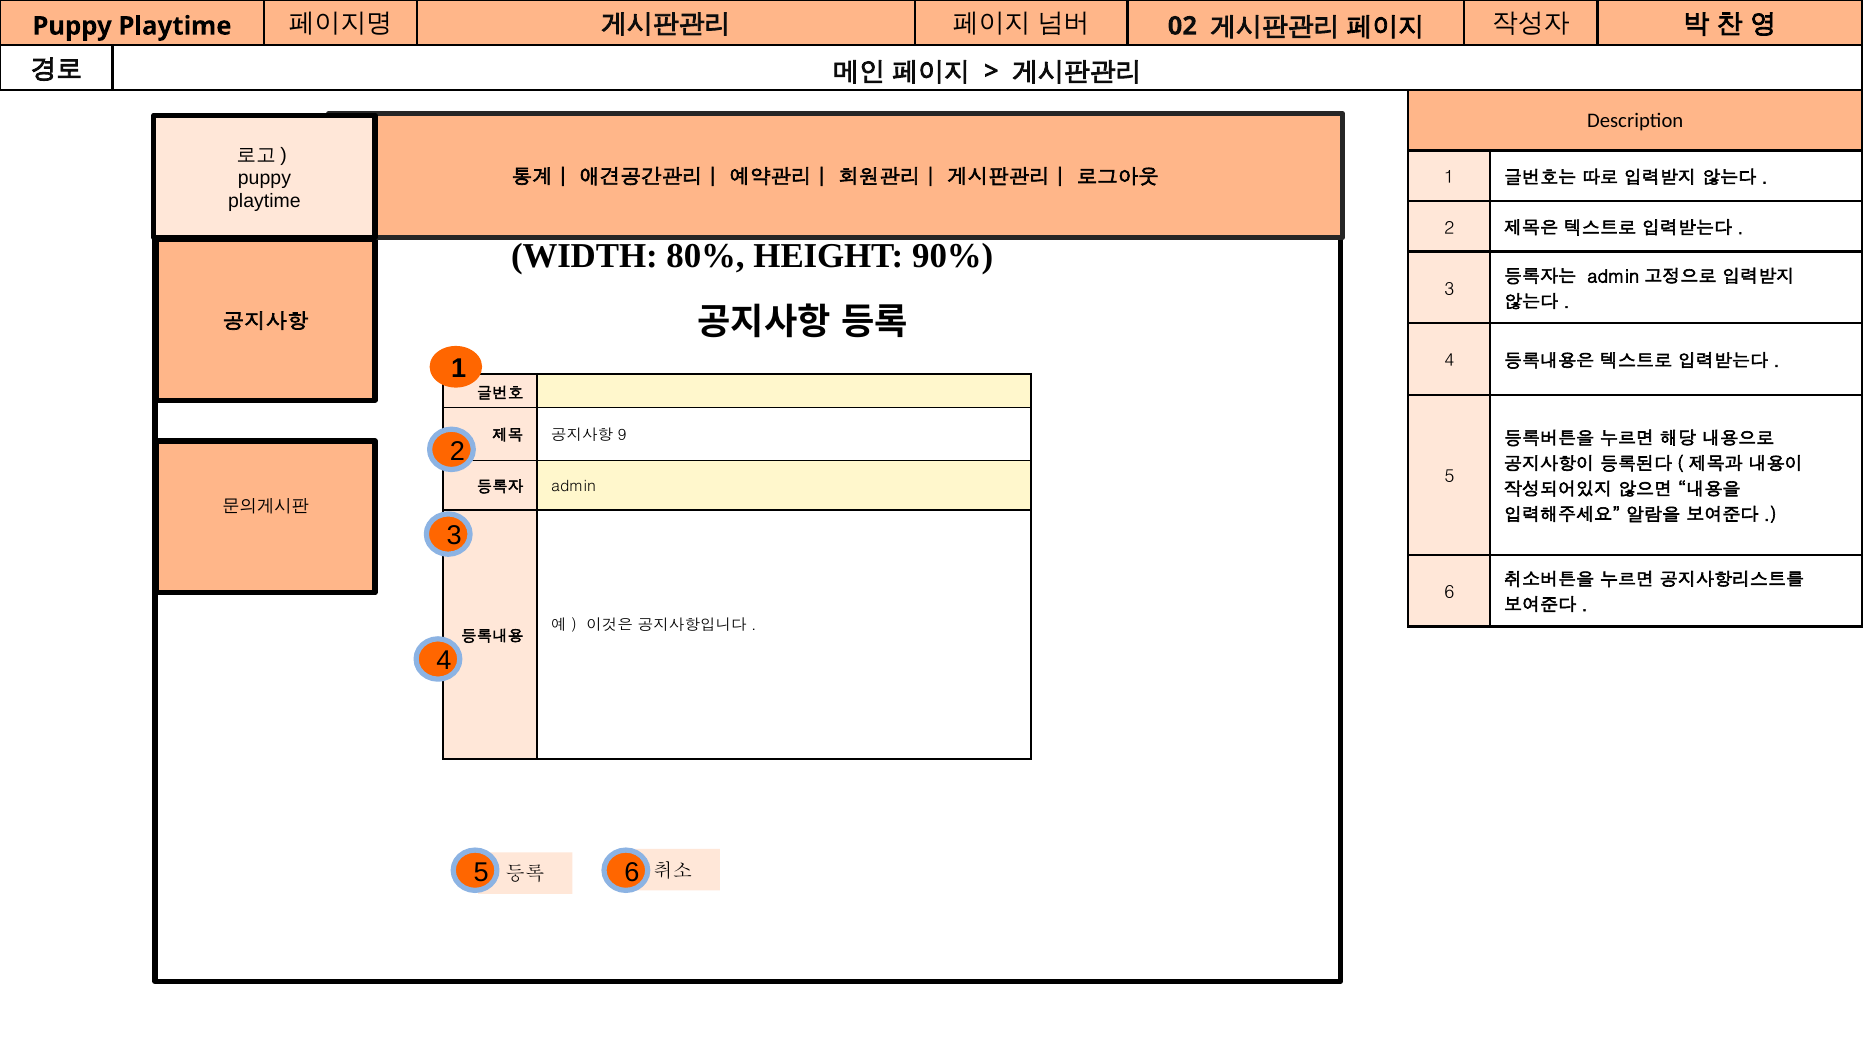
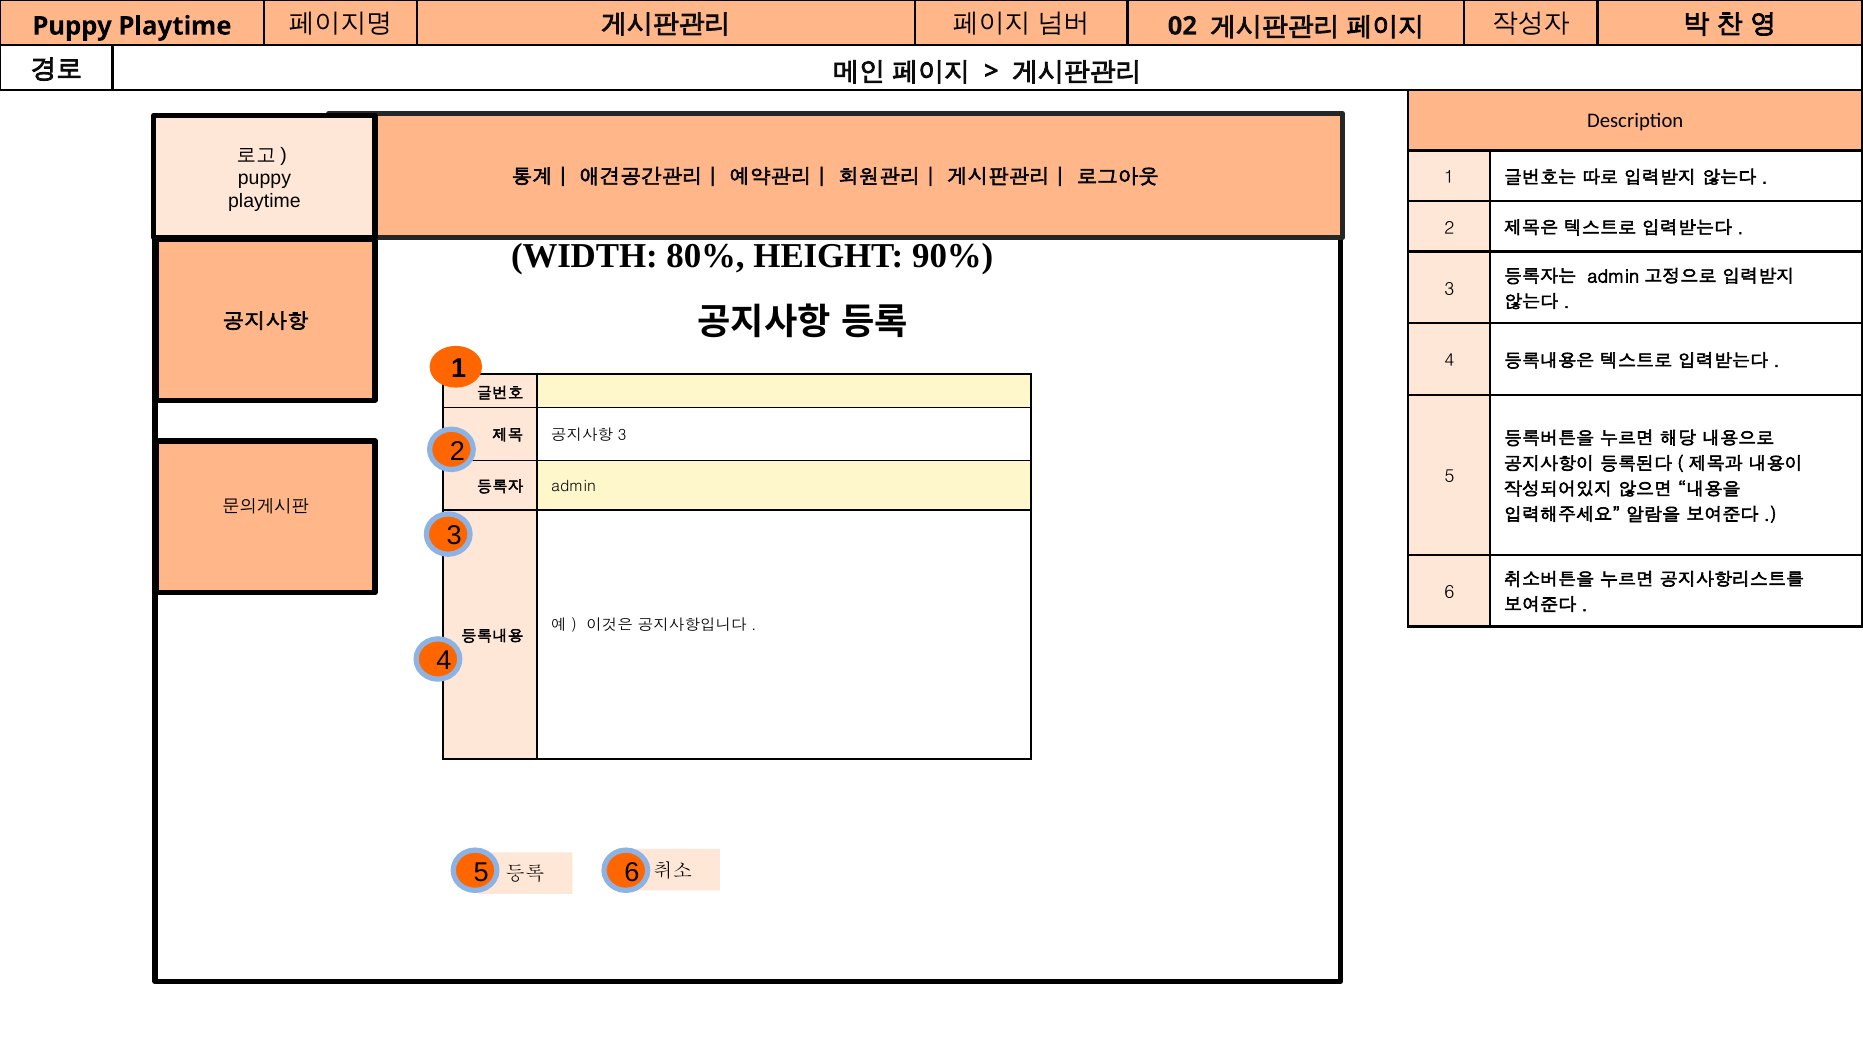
9: 9 -> 3 (622, 435)
